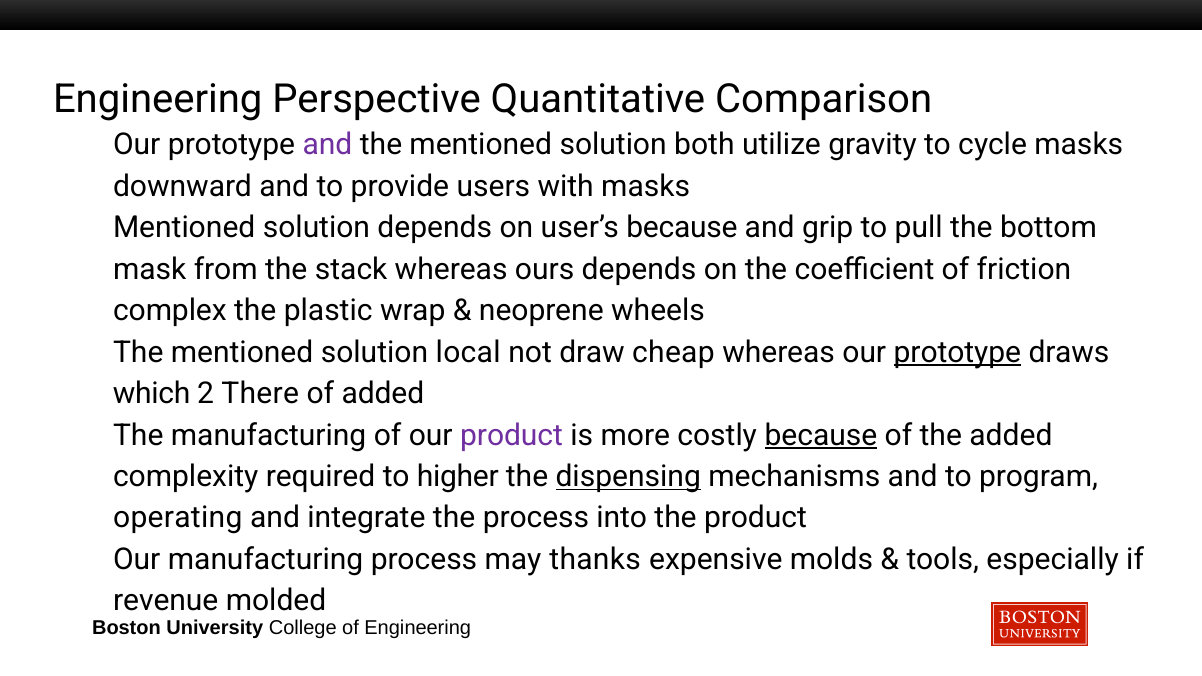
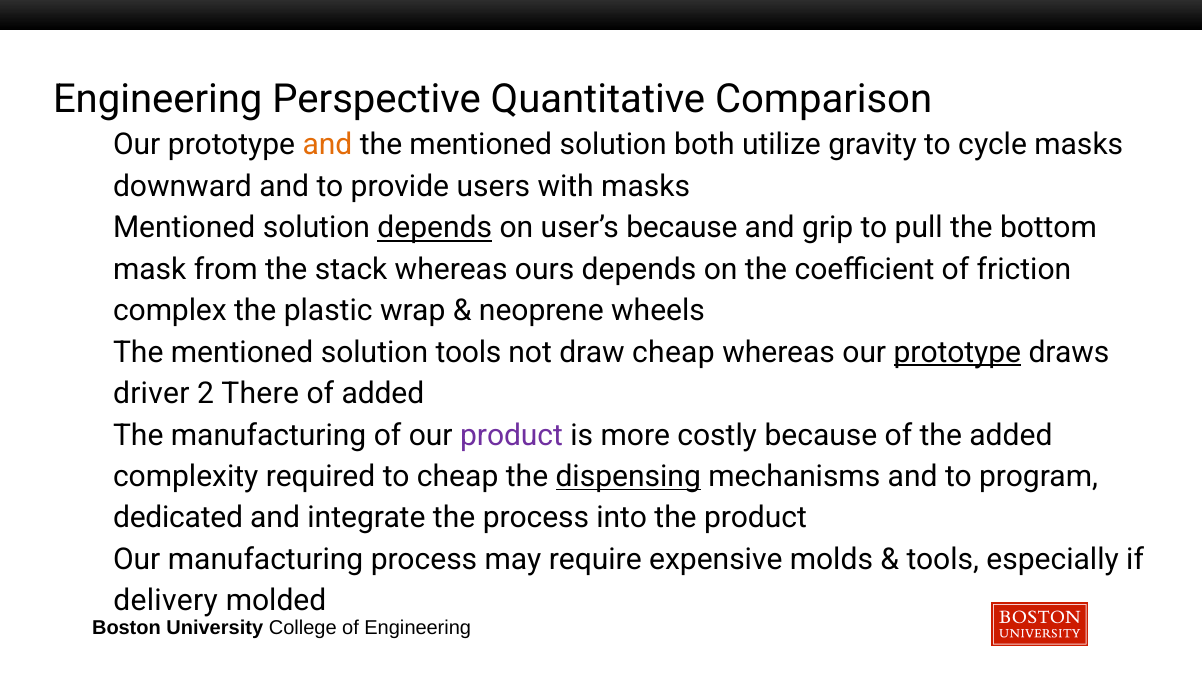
and colour: purple -> orange (327, 145)
depends underline: none -> present (435, 228)
solution local: local -> tools (468, 352)
which: which -> driver (151, 394)
because underline: present -> none (821, 435)
to higher: higher -> cheap (458, 477)
operating: operating -> dedicated (178, 518)
thanks: thanks -> require (595, 560)
revenue: revenue -> delivery (166, 601)
